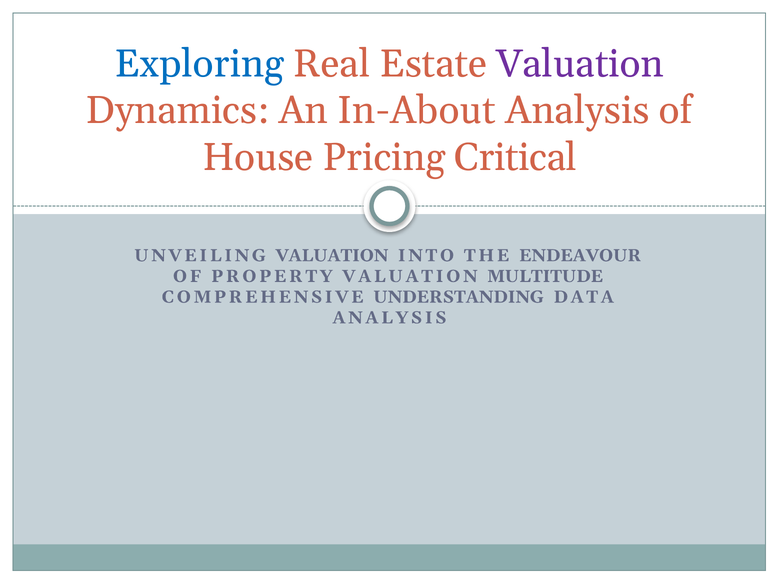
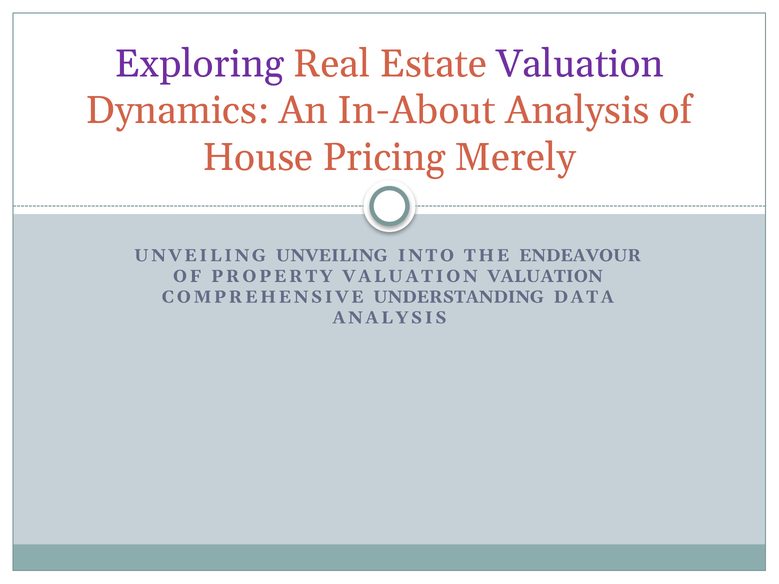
Exploring colour: blue -> purple (199, 64)
Critical: Critical -> Merely (515, 157)
UNVEILING VALUATION: VALUATION -> UNVEILING (332, 256)
VALUATION MULTITUDE: MULTITUDE -> VALUATION (545, 276)
